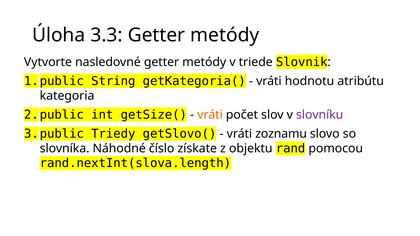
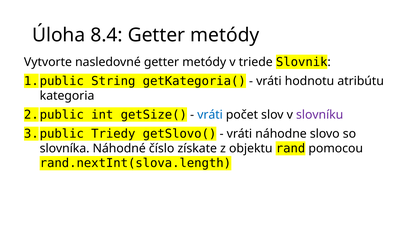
3.3: 3.3 -> 8.4 (107, 35)
vráti colour: orange -> blue (210, 115)
zoznamu: zoznamu -> náhodne (281, 134)
